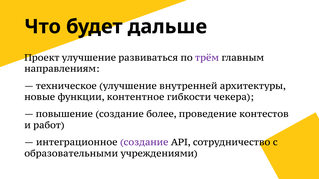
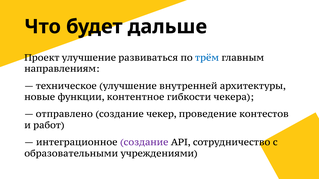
трём colour: purple -> blue (207, 58)
повышение: повышение -> отправлено (64, 114)
более: более -> чекер (162, 114)
